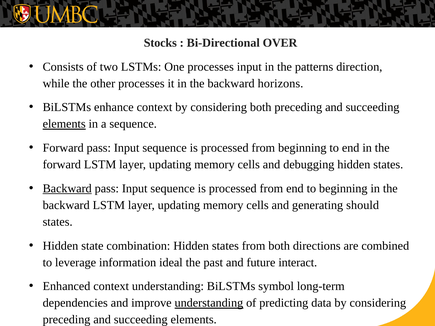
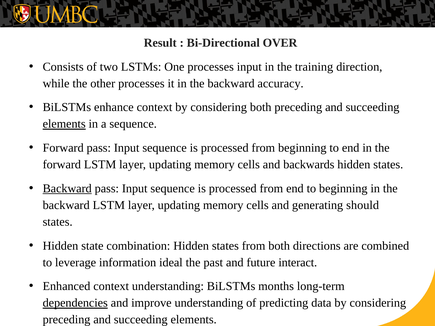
Stocks: Stocks -> Result (160, 43)
patterns: patterns -> training (314, 67)
horizons: horizons -> accuracy (281, 83)
debugging: debugging -> backwards (309, 165)
symbol: symbol -> months (276, 287)
dependencies underline: none -> present (75, 303)
understanding underline: present -> none (209, 303)
